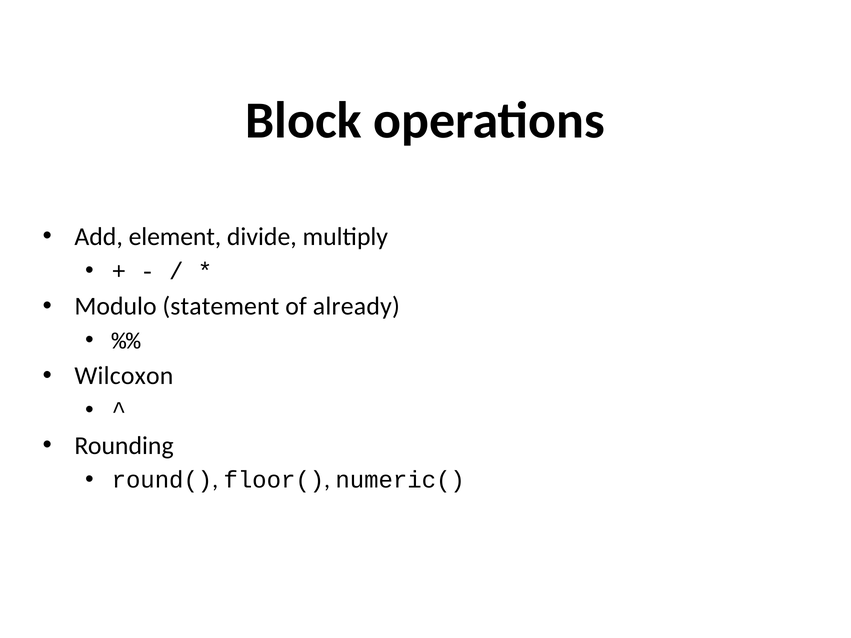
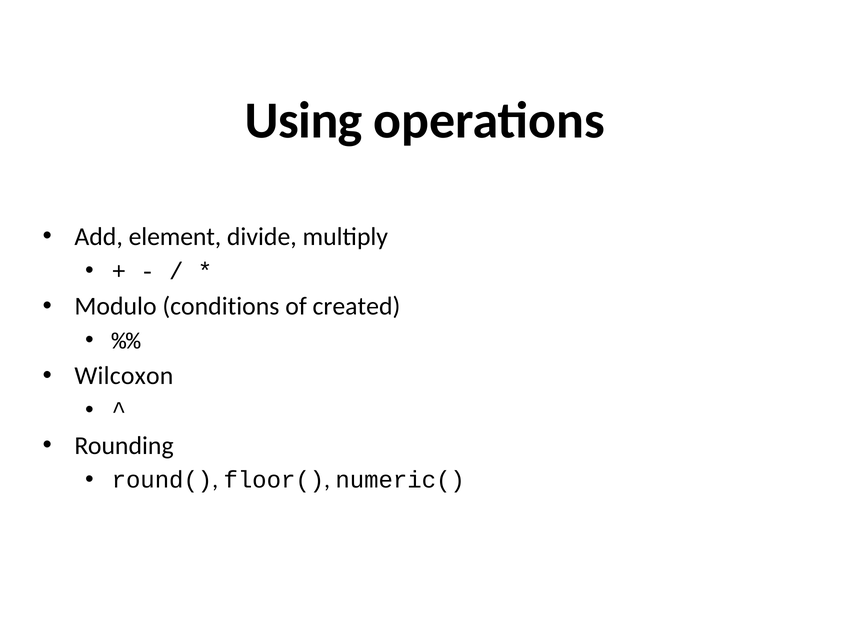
Block: Block -> Using (304, 120)
statement: statement -> conditions (221, 306)
already: already -> created (356, 306)
